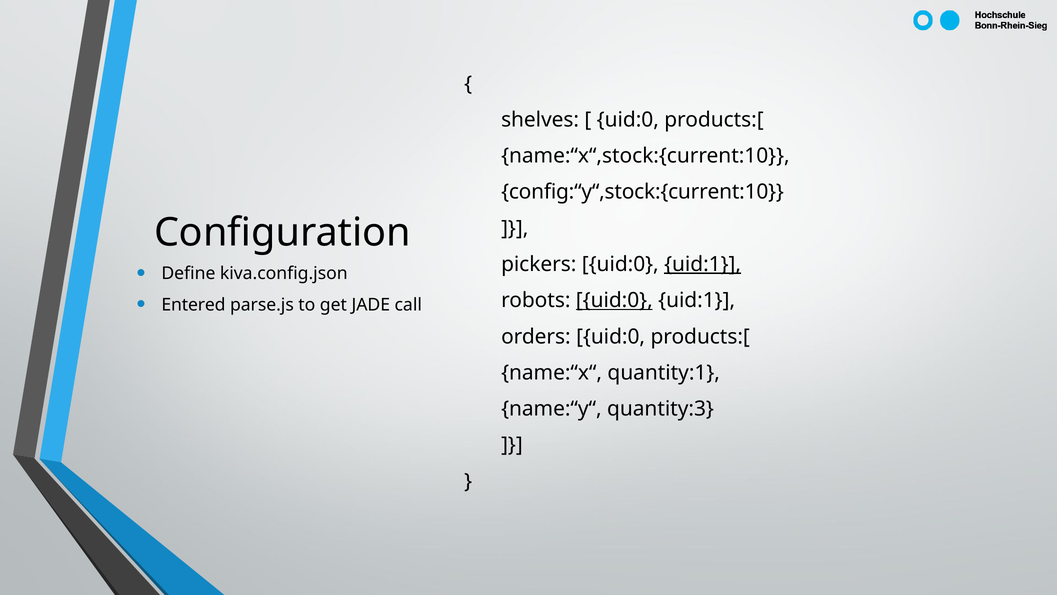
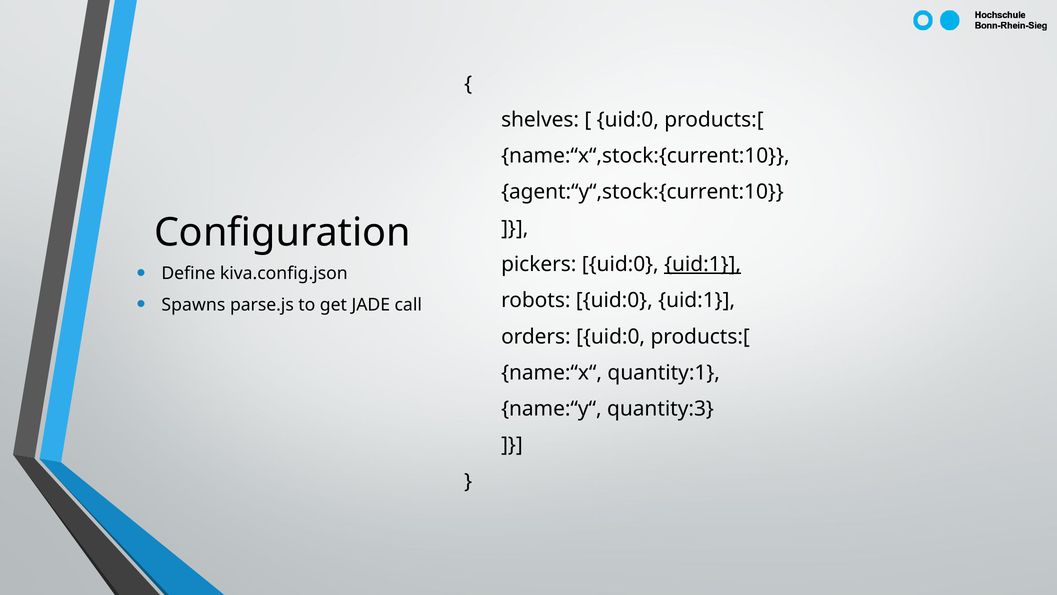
config:“y“,stock:{current:10: config:“y“,stock:{current:10 -> agent:“y“,stock:{current:10 (642, 192)
Entered: Entered -> Spawns (193, 305)
uid:0 underline: present -> none (614, 300)
